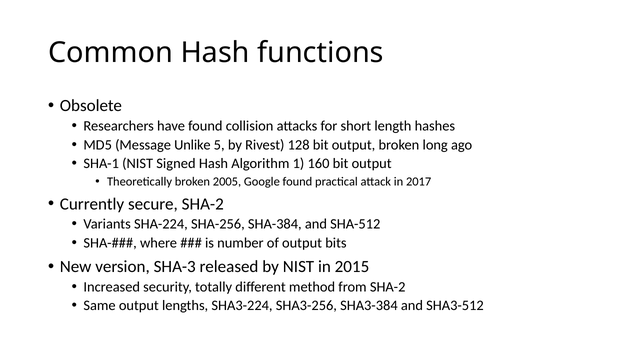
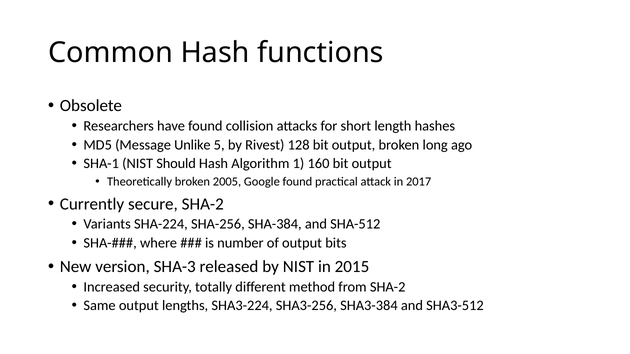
Signed: Signed -> Should (176, 164)
